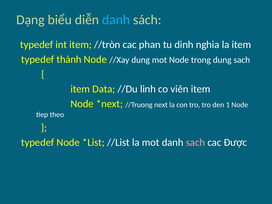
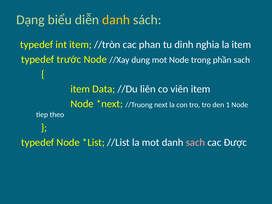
danh colour: light blue -> yellow (116, 20)
thành: thành -> trước (69, 59)
trong dung: dung -> phần (222, 60)
linh: linh -> liên (148, 89)
